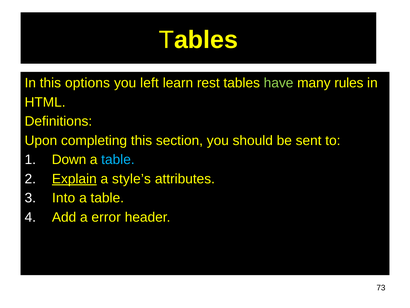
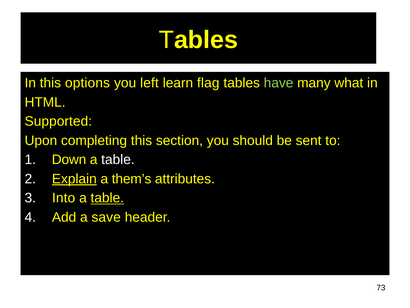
rest: rest -> flag (208, 83)
rules: rules -> what (349, 83)
Definitions: Definitions -> Supported (58, 121)
table colour: light blue -> white (118, 159)
style’s: style’s -> them’s (132, 179)
table underline: none -> present (107, 198)
error: error -> save (106, 217)
